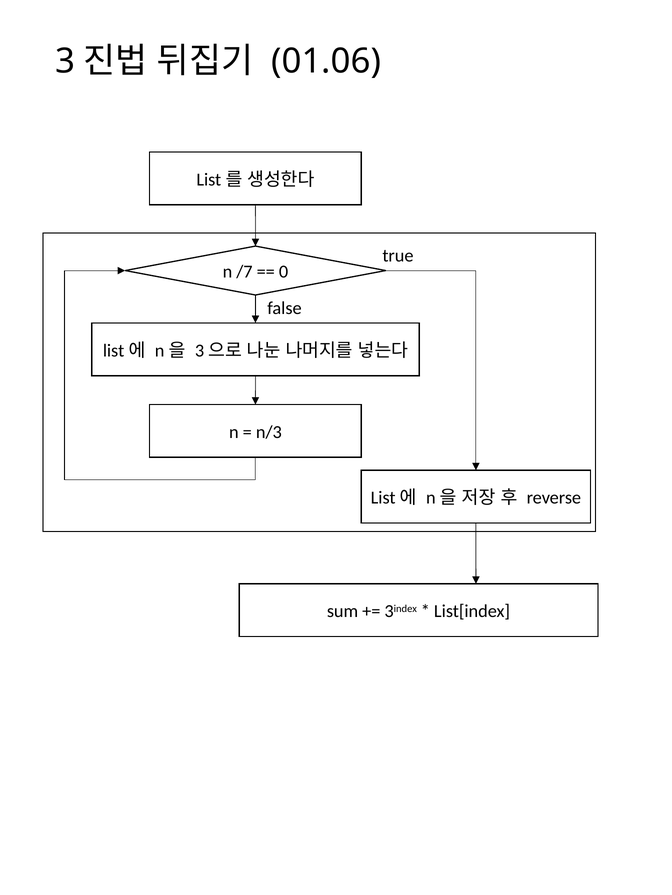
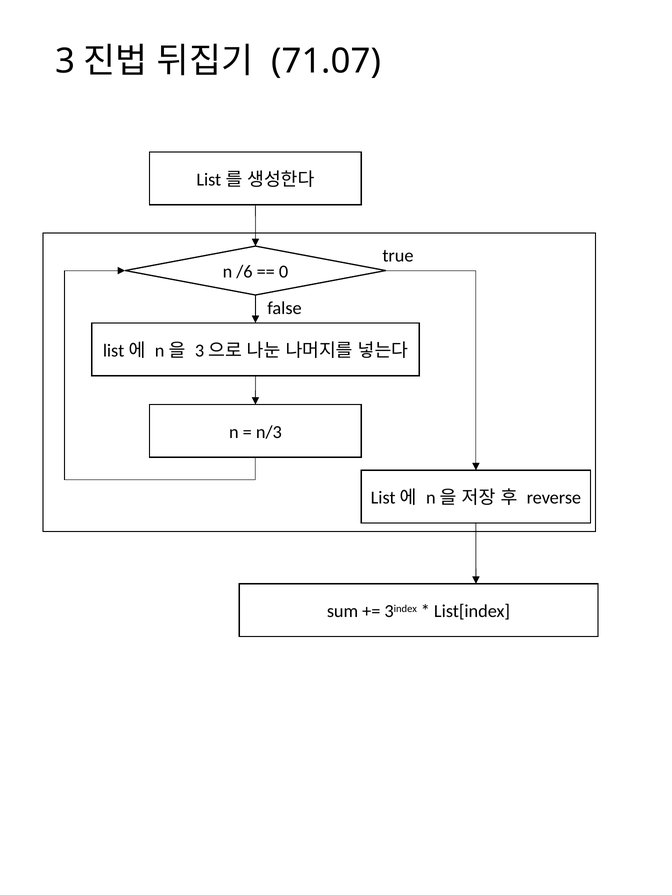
01.06: 01.06 -> 71.07 (326, 61)
/7: /7 -> /6 (244, 272)
